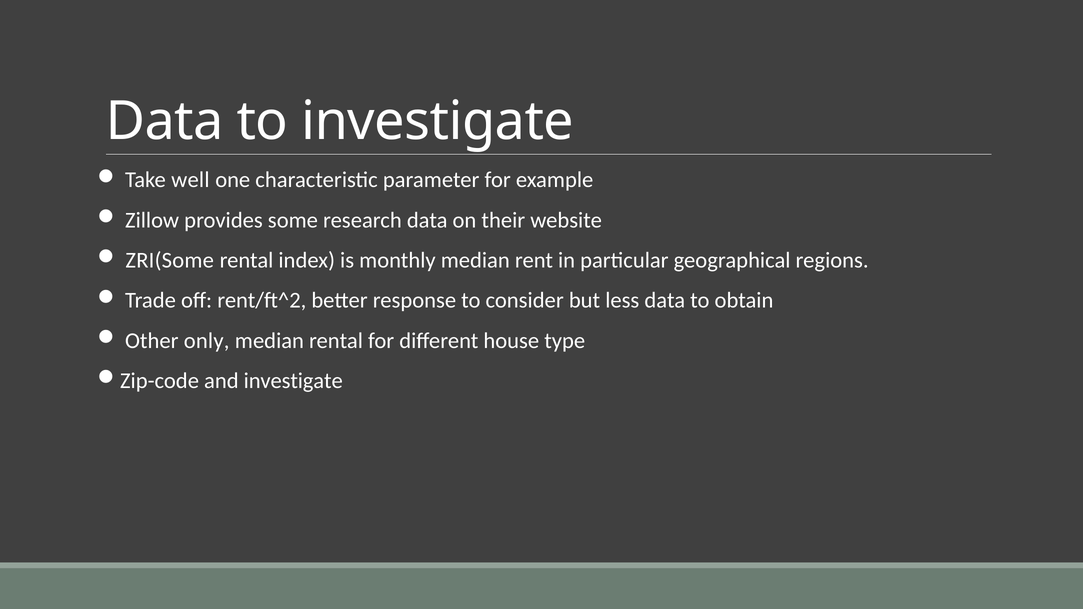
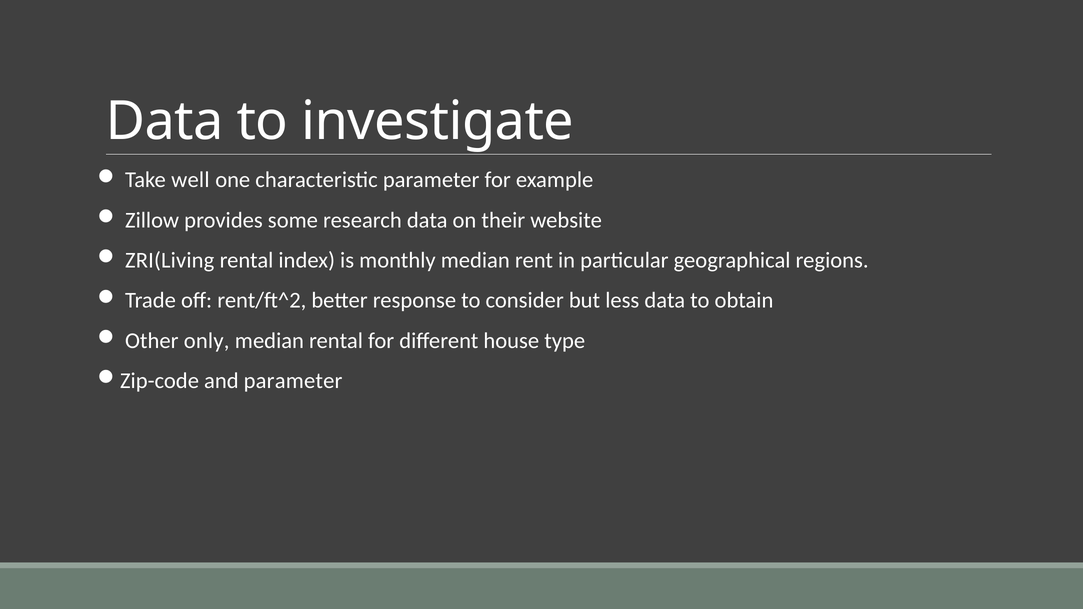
ZRI(Some: ZRI(Some -> ZRI(Living (170, 260)
and investigate: investigate -> parameter (293, 381)
